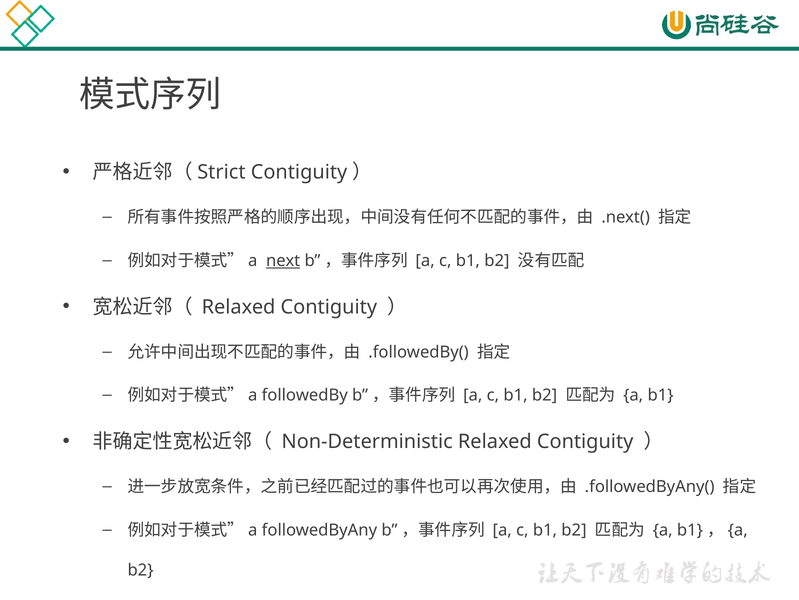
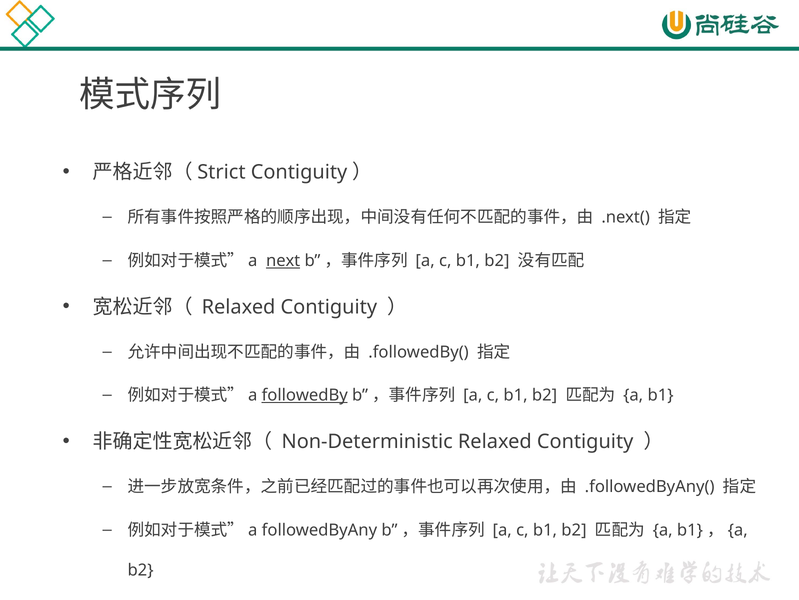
followedBy underline: none -> present (305, 395)
